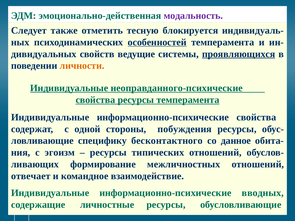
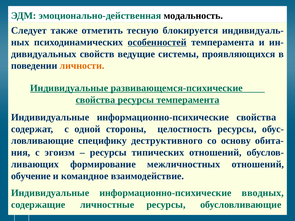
модальность colour: purple -> black (193, 16)
проявляющихся underline: present -> none (239, 54)
неоправданного-психические: неоправданного-психические -> развивающемся-психические (177, 88)
побуждения: побуждения -> целостность (185, 129)
бесконтактного: бесконтактного -> деструктивного (167, 141)
данное: данное -> основу (236, 141)
отвечает: отвечает -> обучение (31, 176)
